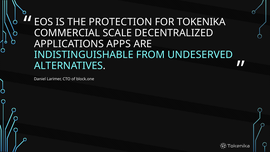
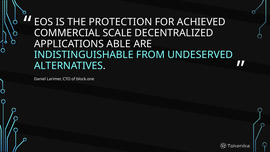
TOKENIKA: TOKENIKA -> ACHIEVED (201, 22)
APPS: APPS -> ABLE (119, 44)
